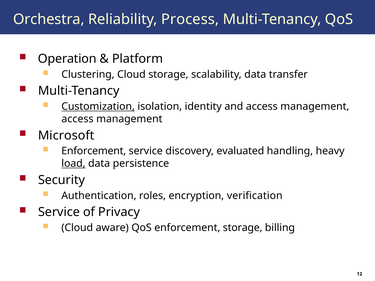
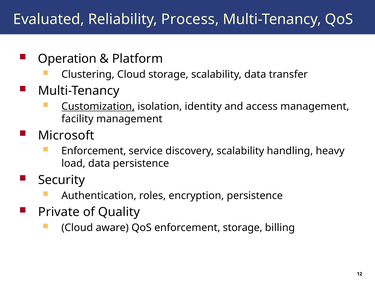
Orchestra: Orchestra -> Evaluated (49, 19)
access: access -> facility (77, 119)
discovery evaluated: evaluated -> scalability (240, 151)
load underline: present -> none (73, 164)
encryption verification: verification -> persistence (255, 196)
Service: Service -> Private (59, 212)
Privacy: Privacy -> Quality (119, 212)
